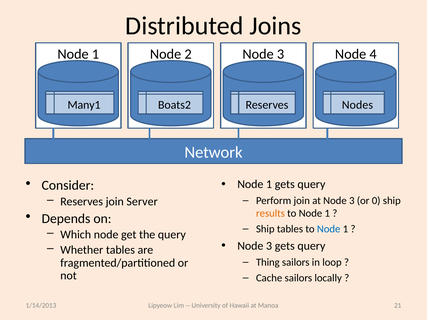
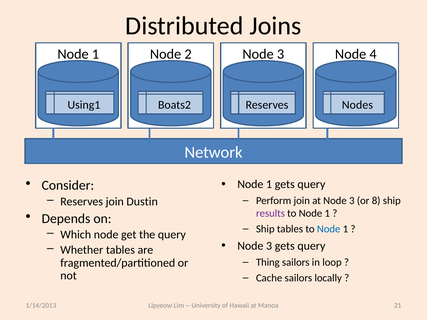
Many1: Many1 -> Using1 (84, 105)
Server: Server -> Dustin (142, 202)
0: 0 -> 8 (376, 201)
results colour: orange -> purple (270, 214)
